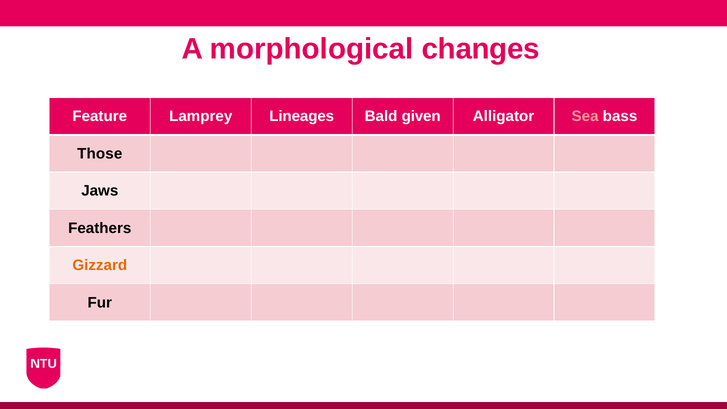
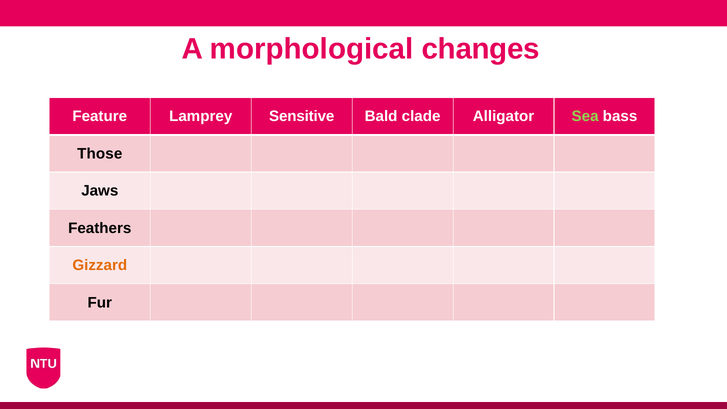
Lineages: Lineages -> Sensitive (302, 116)
given: given -> clade (421, 116)
Sea colour: pink -> light green (585, 116)
